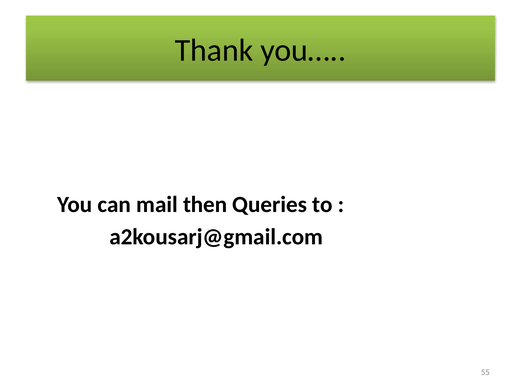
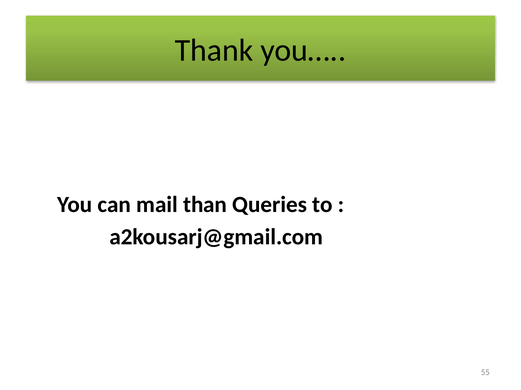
then: then -> than (205, 205)
